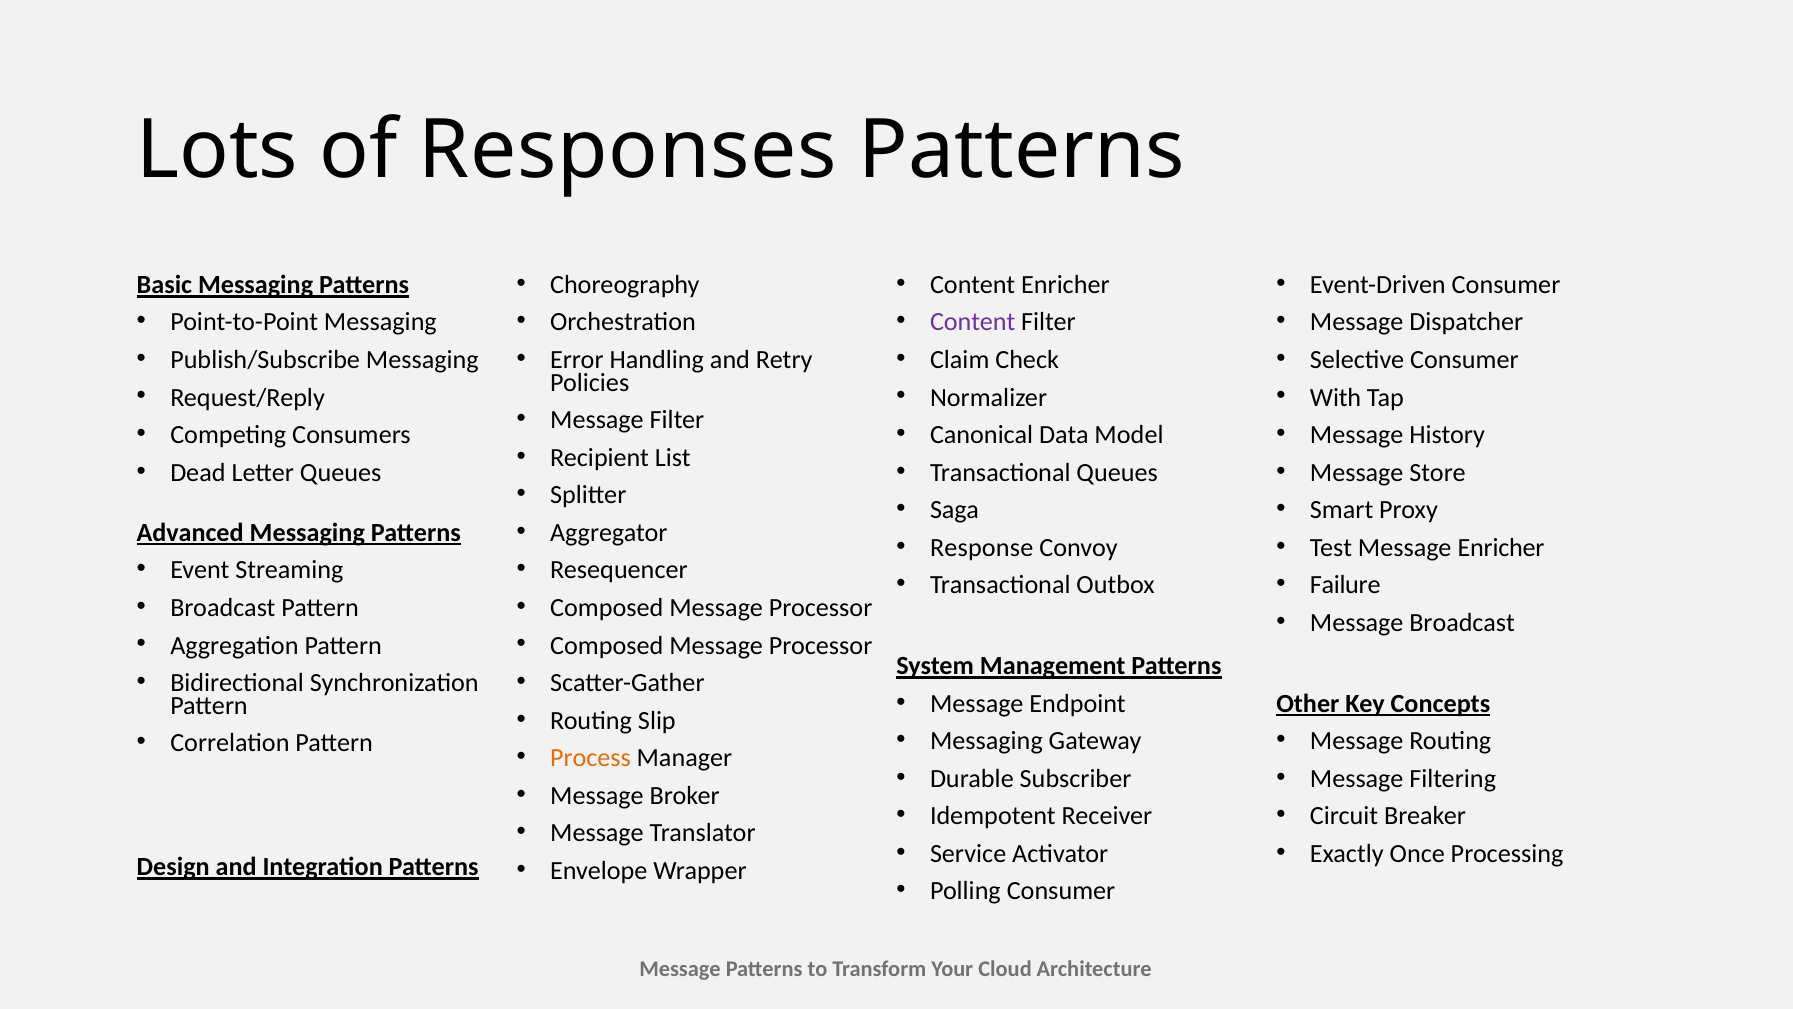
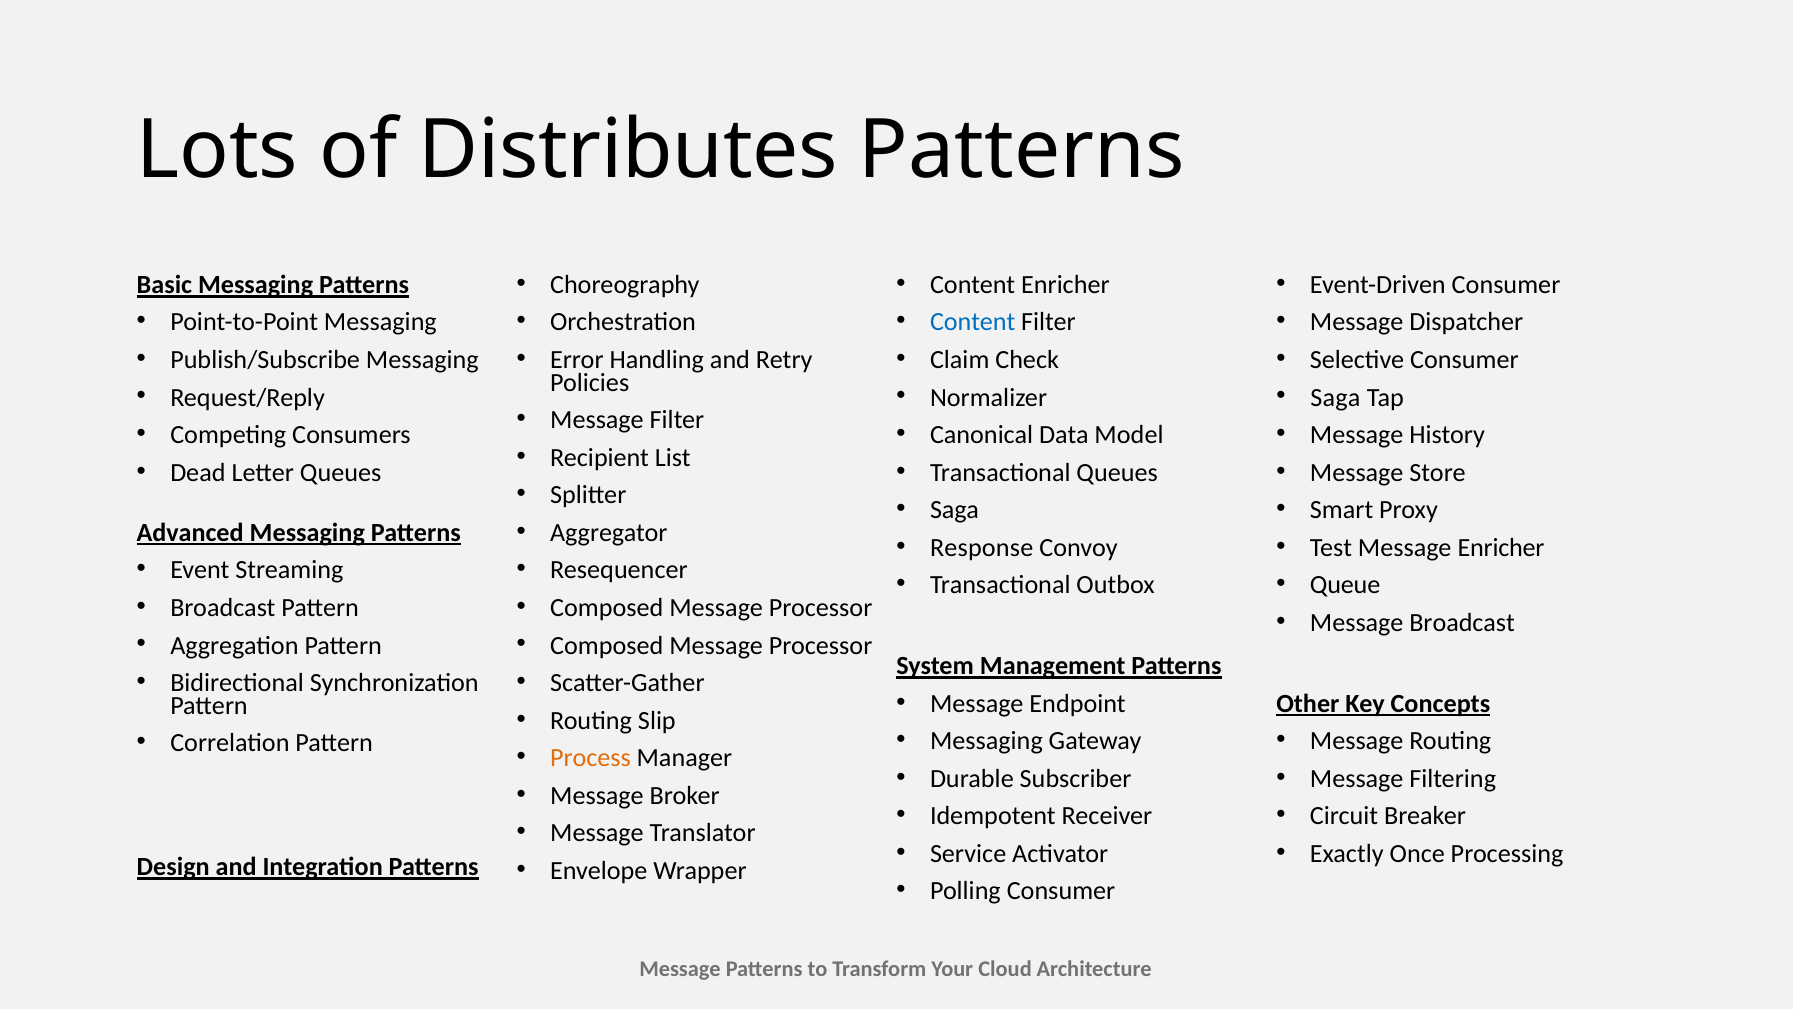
Responses: Responses -> Distributes (628, 151)
Content colour: purple -> blue (973, 322)
With: With -> Saga (1335, 397)
Failure: Failure -> Queue (1345, 585)
